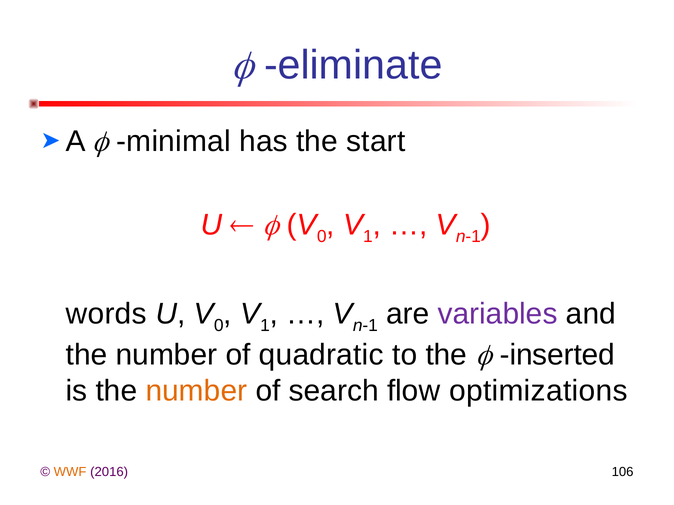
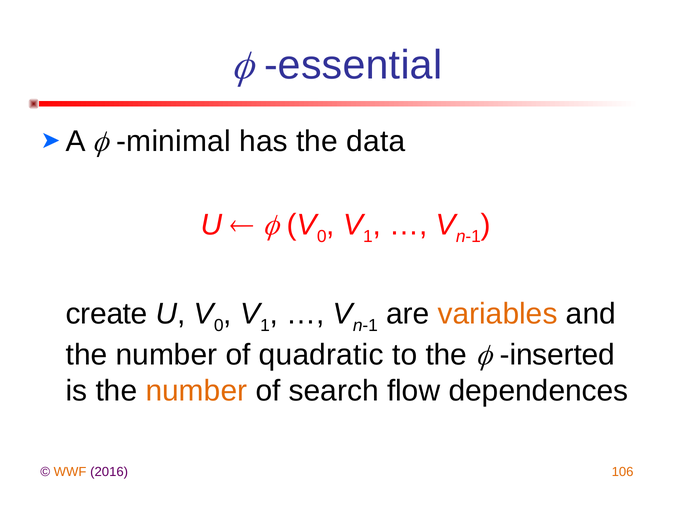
eliminate: eliminate -> essential (353, 65)
start: start -> data (376, 141)
words: words -> create (107, 314)
variables colour: purple -> orange (498, 314)
optimizations: optimizations -> dependences (539, 391)
106 colour: black -> orange (623, 472)
